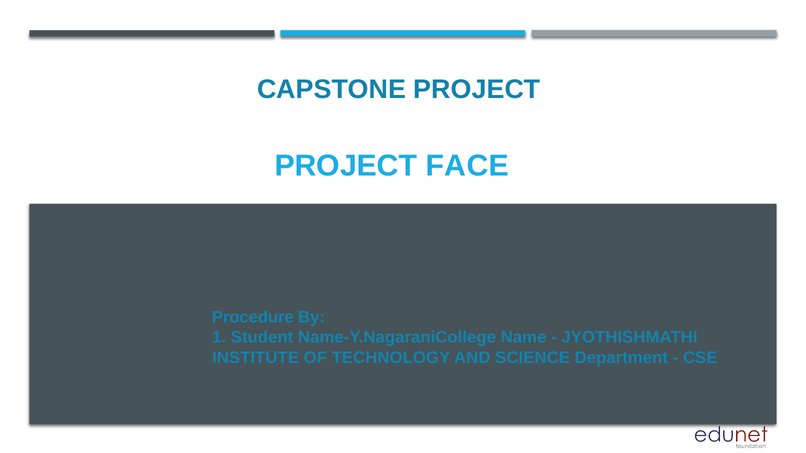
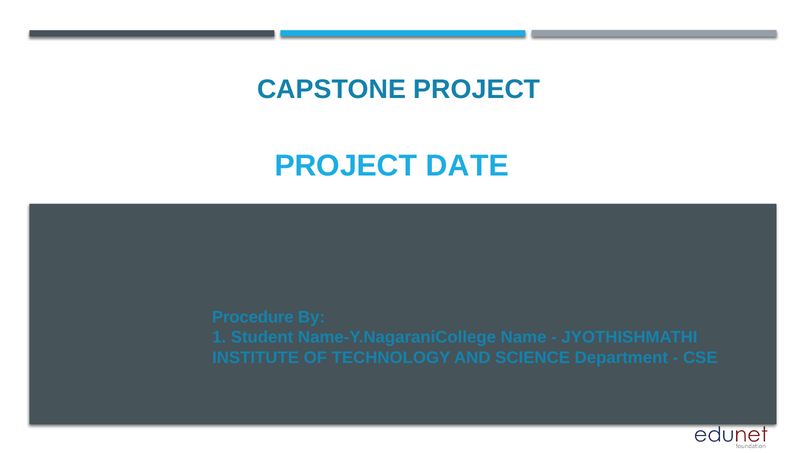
FACE: FACE -> DATE (467, 166)
